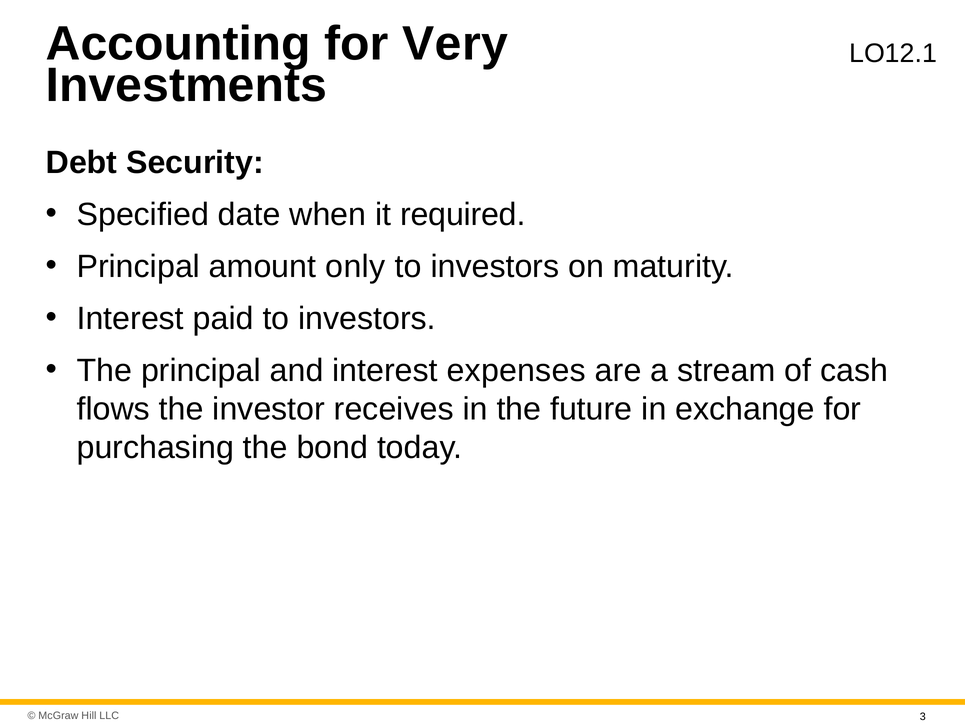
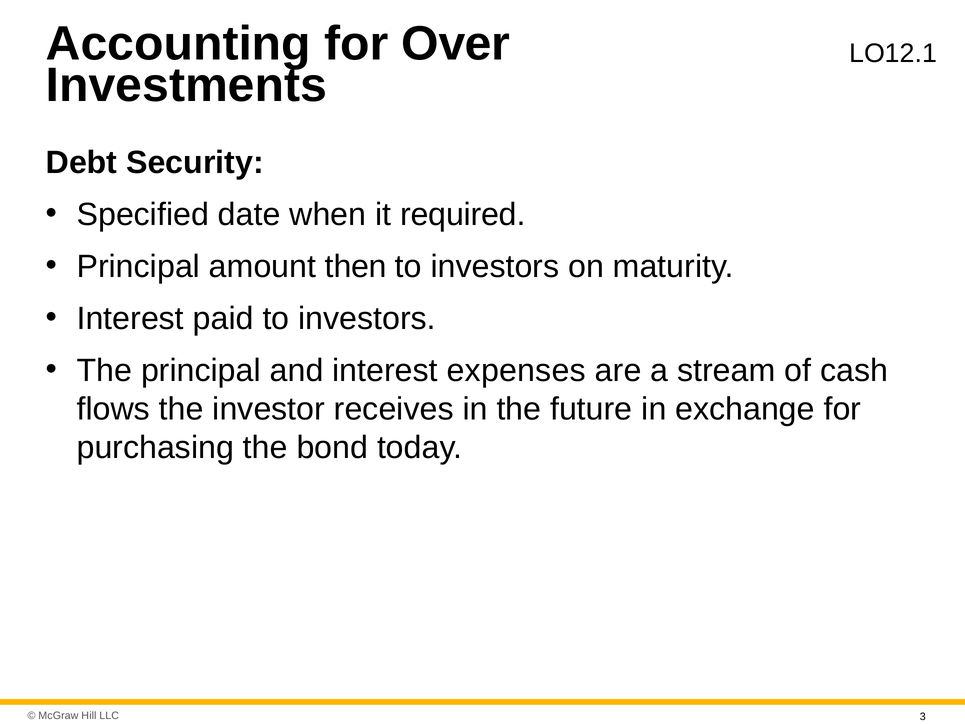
Very: Very -> Over (456, 44)
only: only -> then (356, 266)
